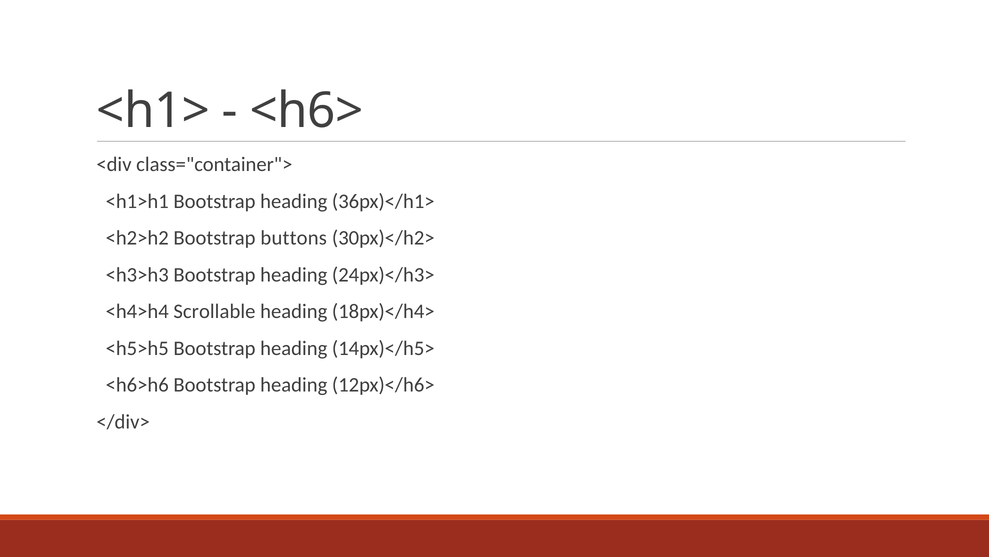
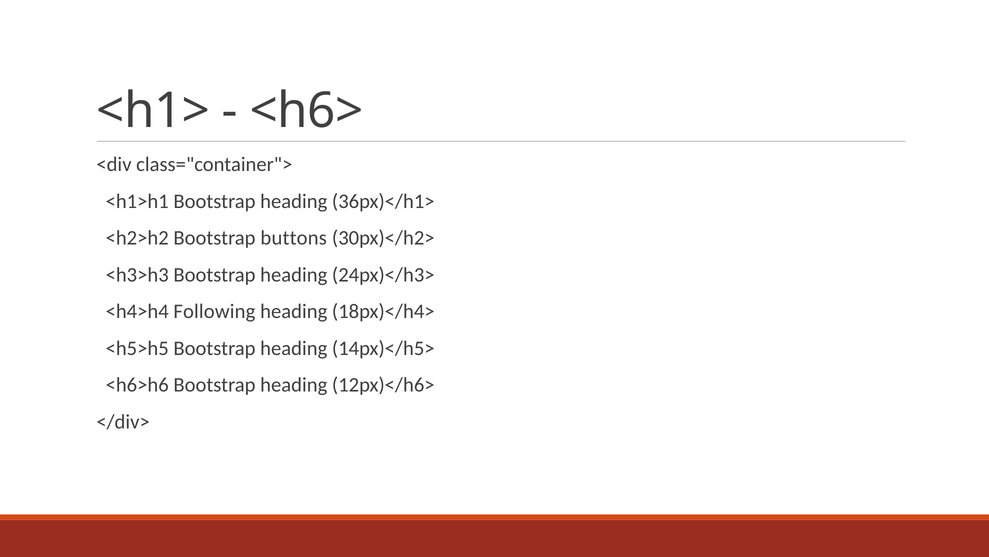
Scrollable: Scrollable -> Following (214, 311)
